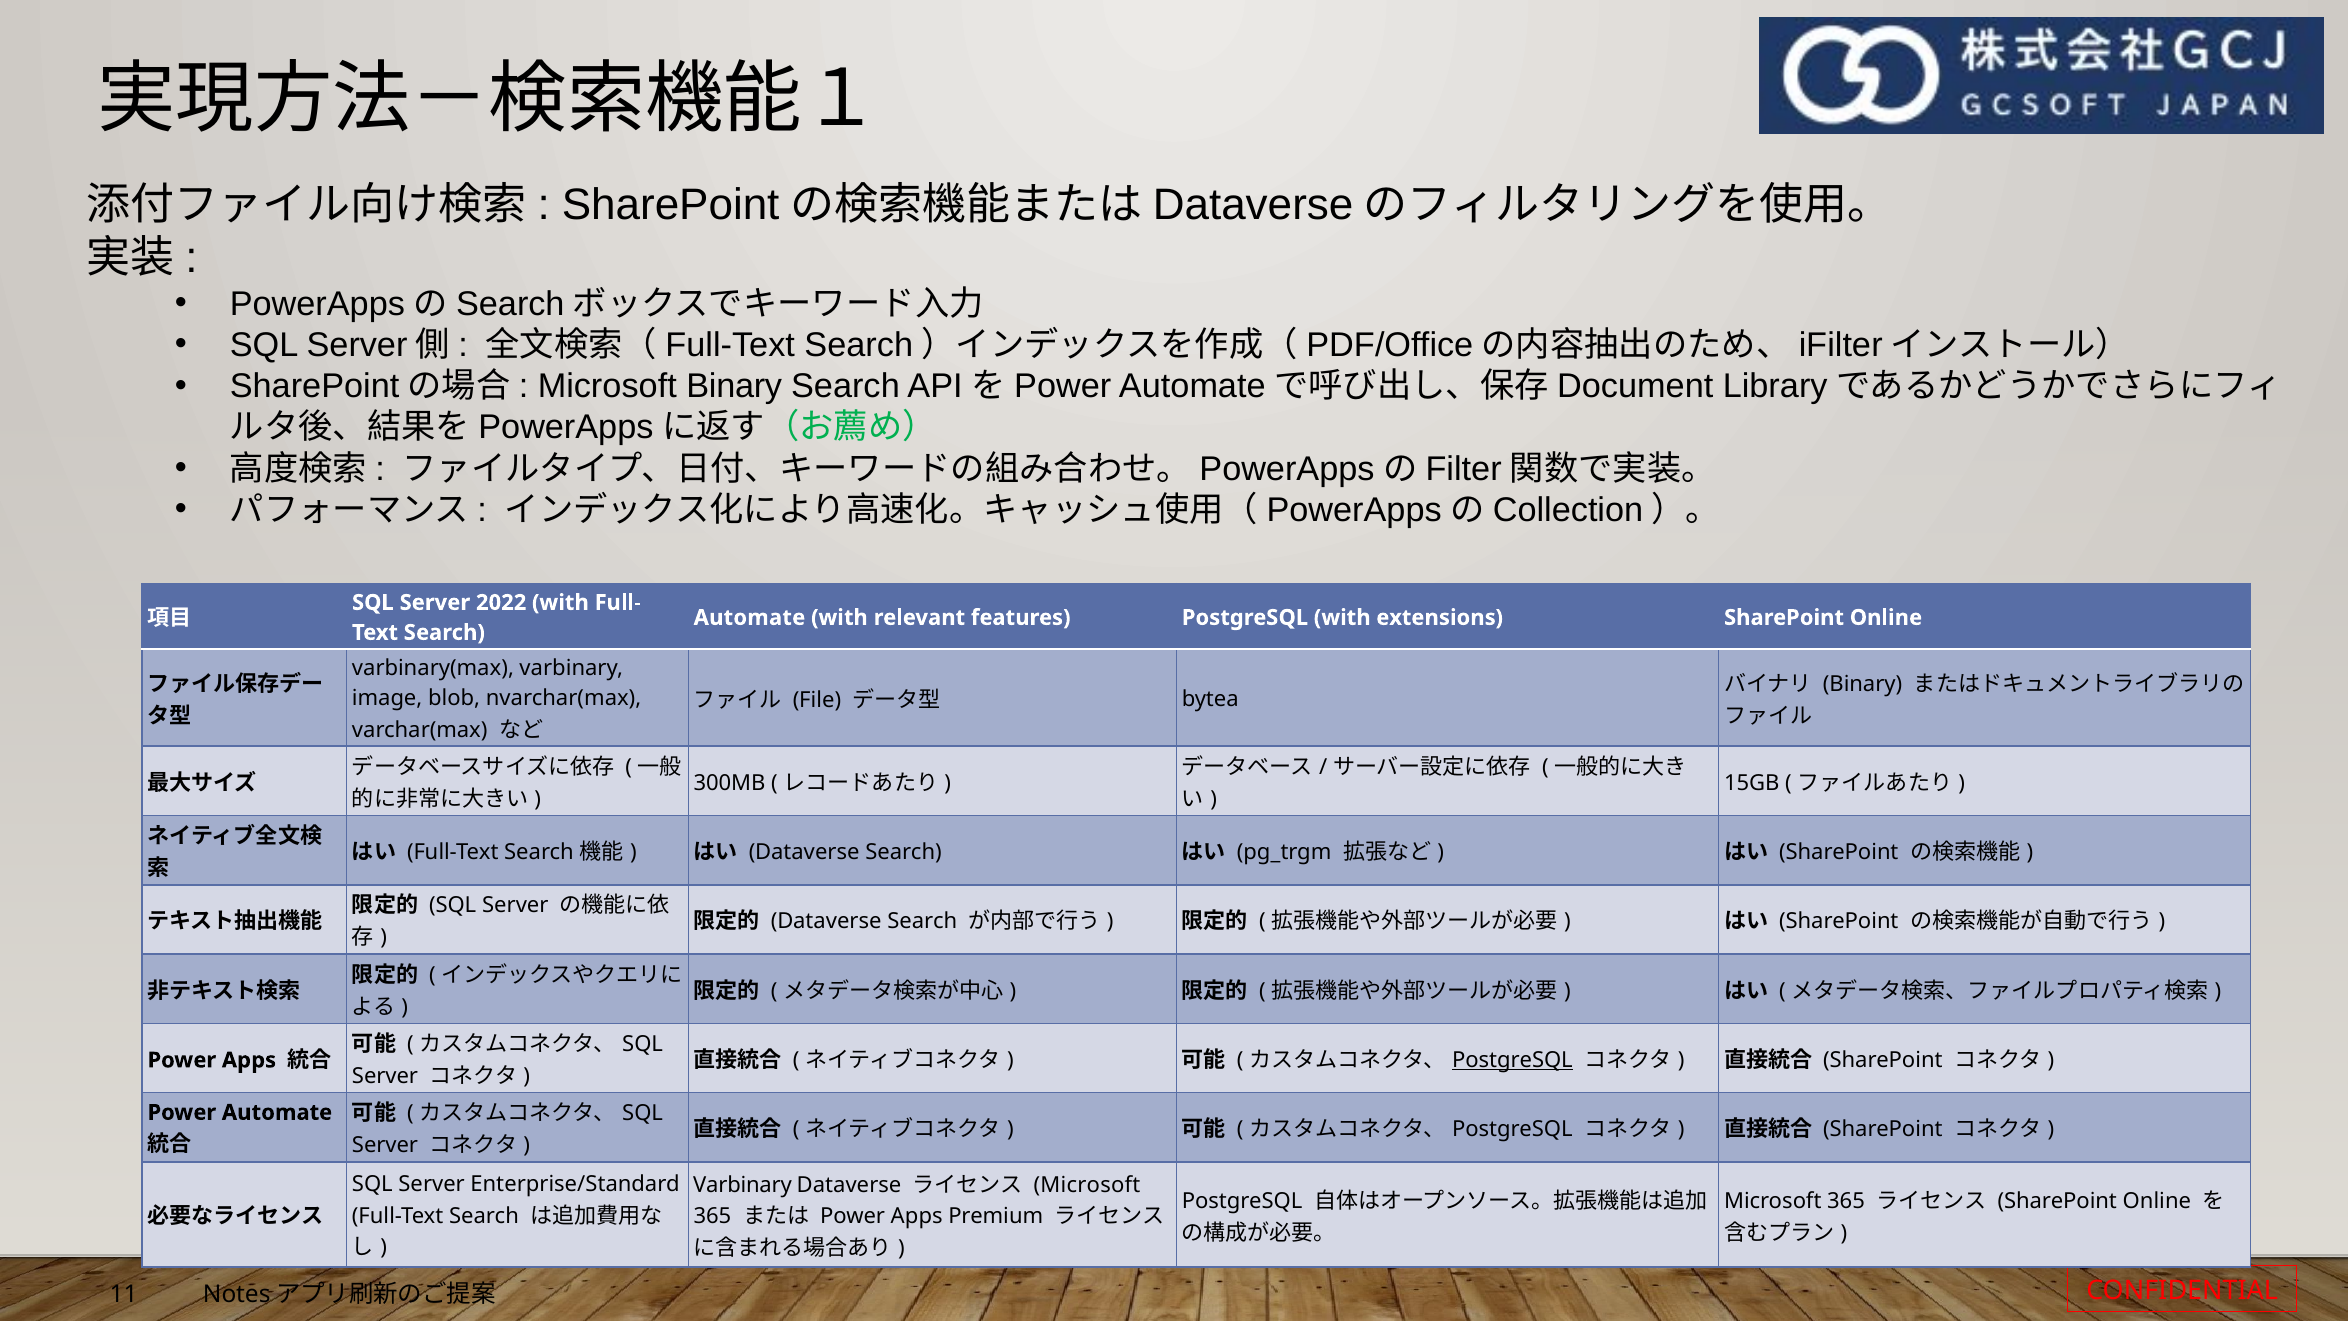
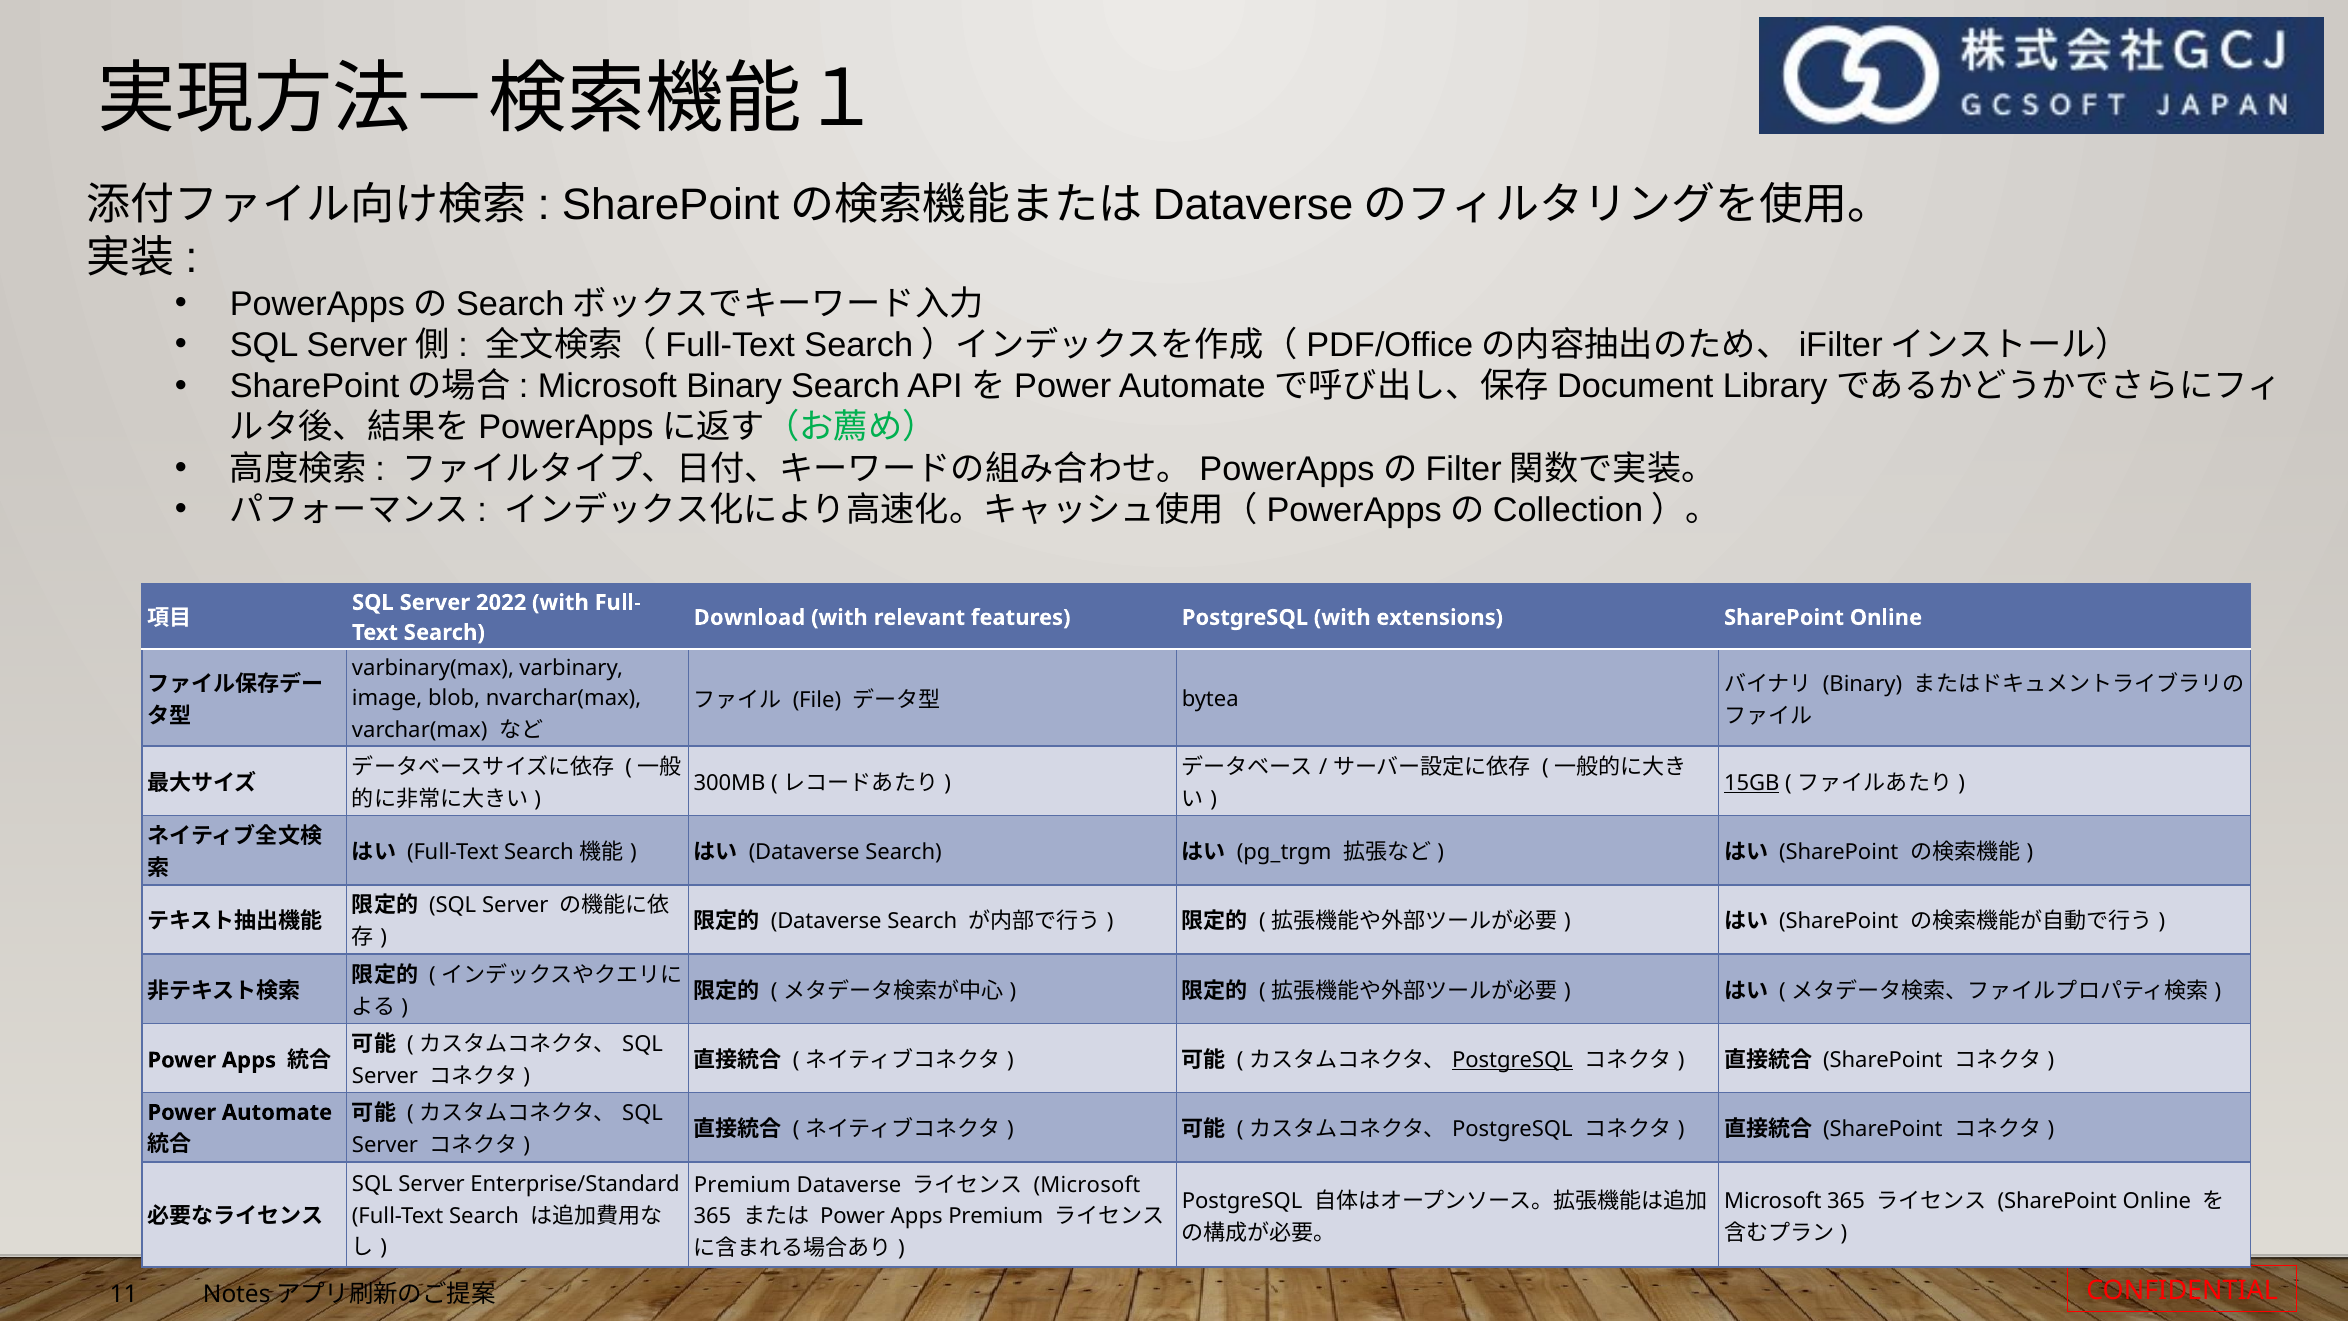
Automate: Automate -> Download (749, 617)
15GB underline: none -> present (1752, 783)
Varbinary: Varbinary -> Premium (742, 1185)
